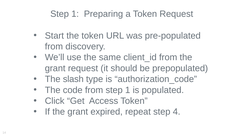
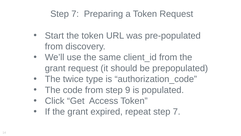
1: 1 -> 7 (75, 14)
slash: slash -> twice (73, 79)
from step 1: 1 -> 9 (128, 90)
repeat step 4: 4 -> 7 (177, 111)
